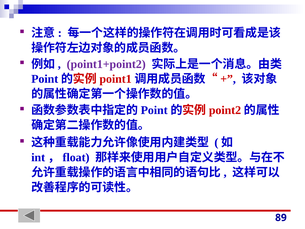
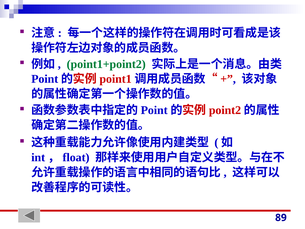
point1+point2 colour: purple -> green (106, 64)
